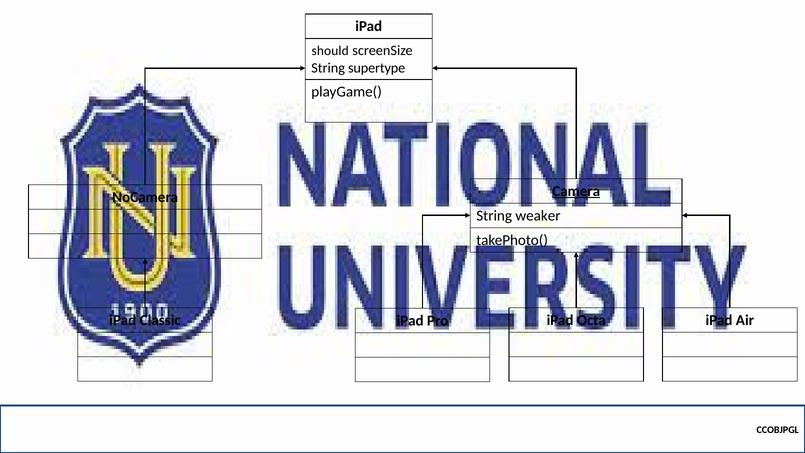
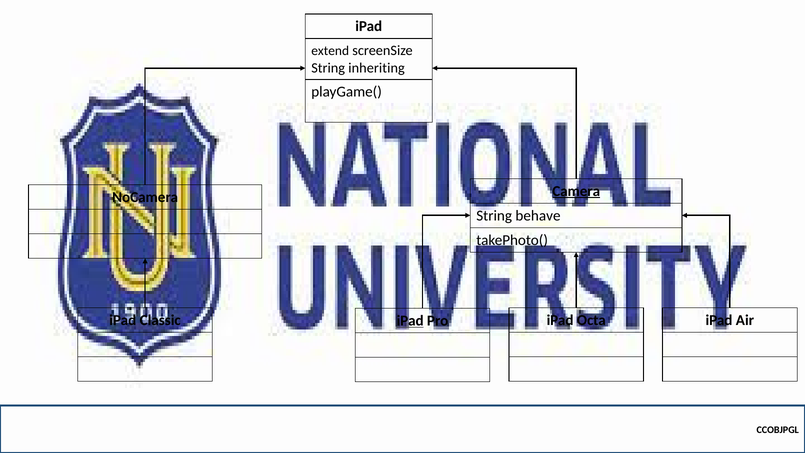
should: should -> extend (330, 51)
supertype: supertype -> inheriting (377, 68)
weaker: weaker -> behave (538, 215)
iPad underline: none -> present (410, 321)
